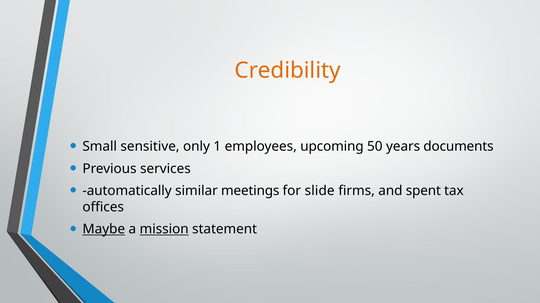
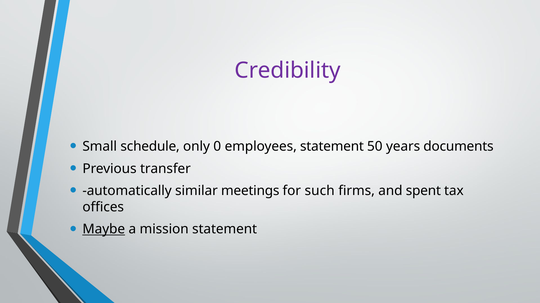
Credibility colour: orange -> purple (288, 71)
sensitive: sensitive -> schedule (150, 147)
1: 1 -> 0 (217, 147)
employees upcoming: upcoming -> statement (332, 147)
services: services -> transfer (165, 169)
slide: slide -> such (320, 191)
mission underline: present -> none (164, 230)
